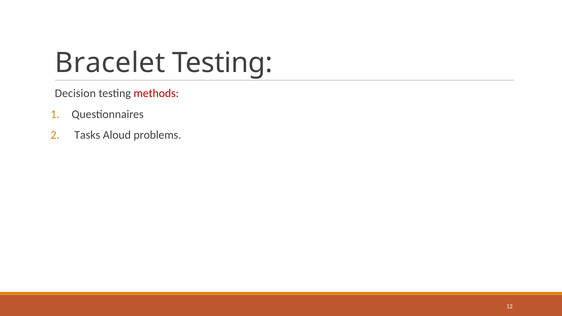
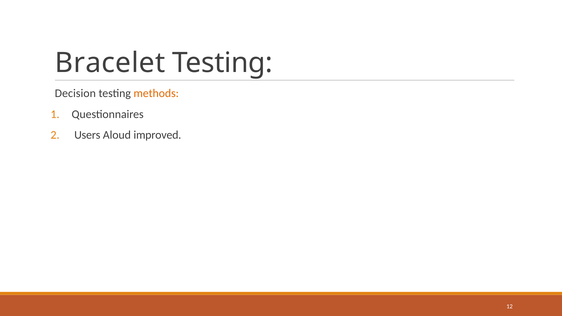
methods colour: red -> orange (156, 93)
Tasks: Tasks -> Users (87, 135)
problems: problems -> improved (157, 135)
